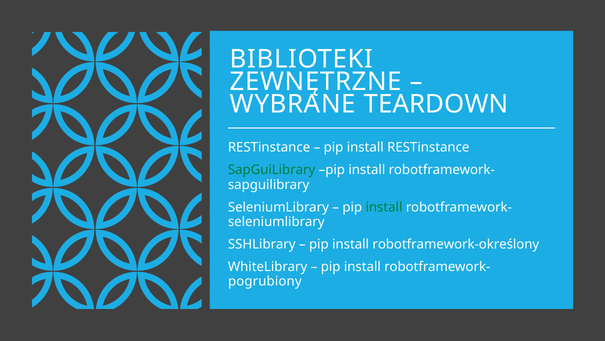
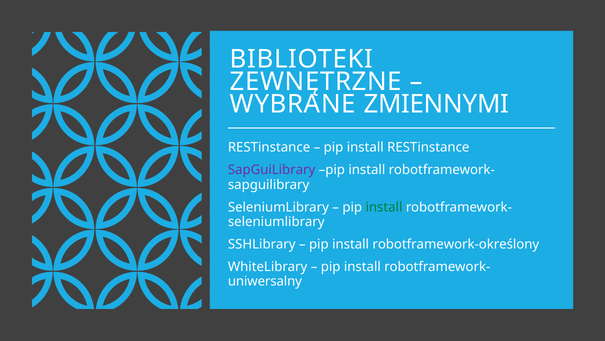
TEARDOWN: TEARDOWN -> ZMIENNYMI (436, 104)
SapGuiLibrary colour: green -> purple (272, 170)
pogrubiony: pogrubiony -> uniwersalny (265, 281)
